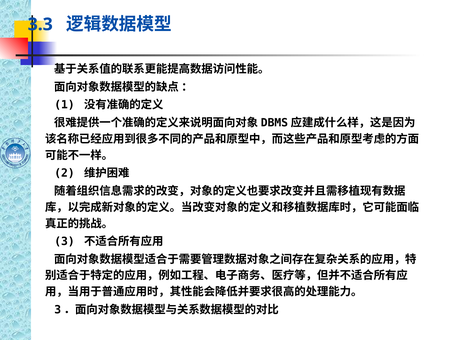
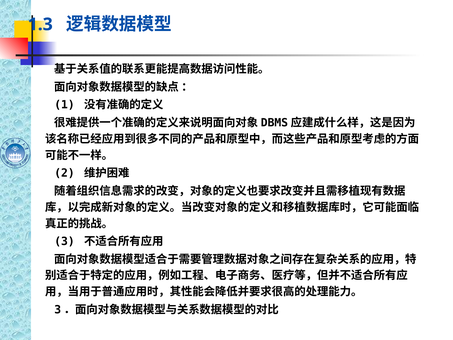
3.3: 3.3 -> 1.3 (40, 24)
